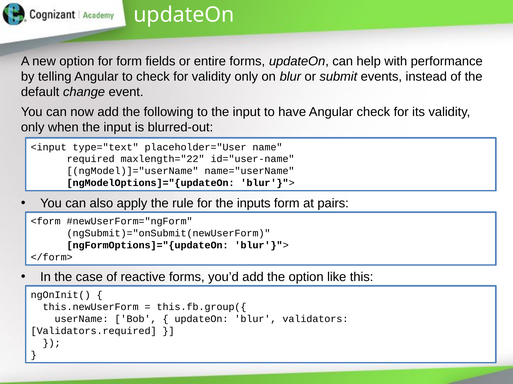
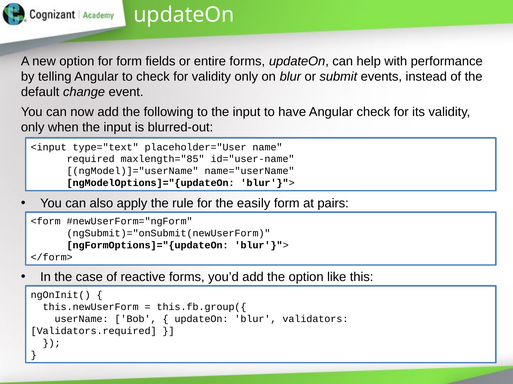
maxlength="22: maxlength="22 -> maxlength="85 (163, 159)
inputs: inputs -> easily (254, 204)
